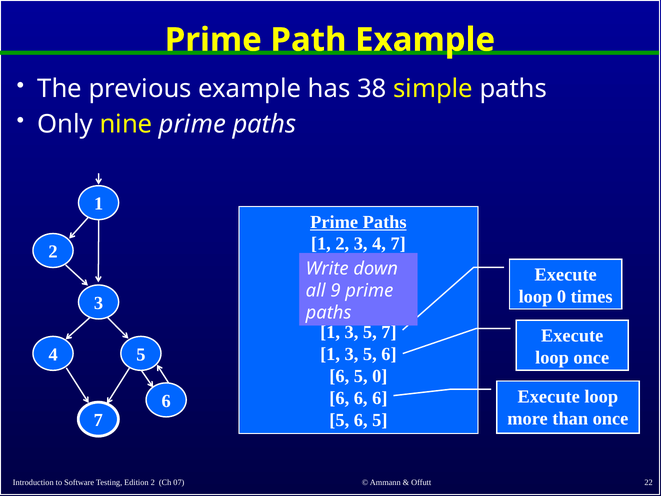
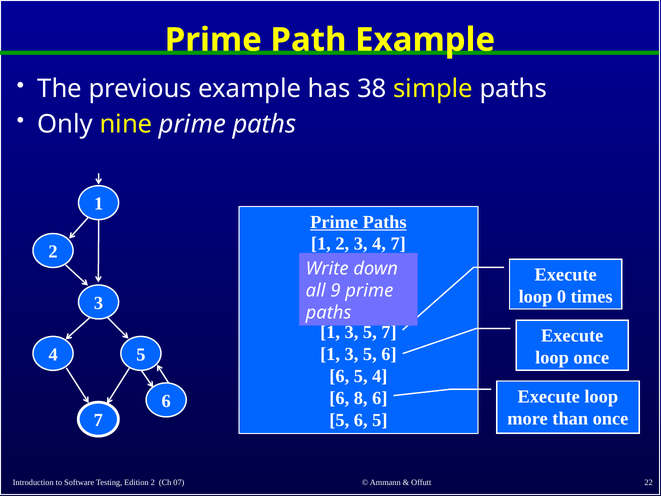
5 0: 0 -> 4 (380, 376)
6: 6 -> 8 (361, 398)
